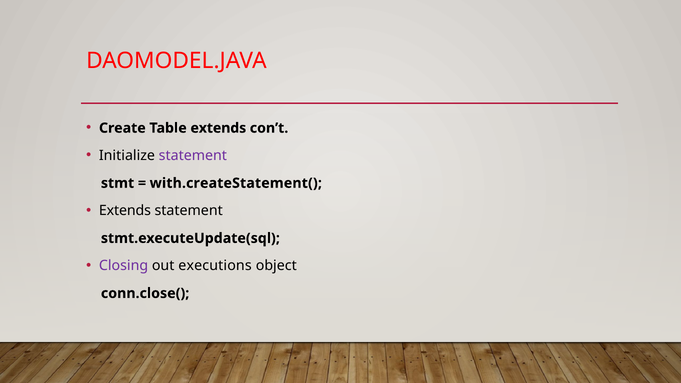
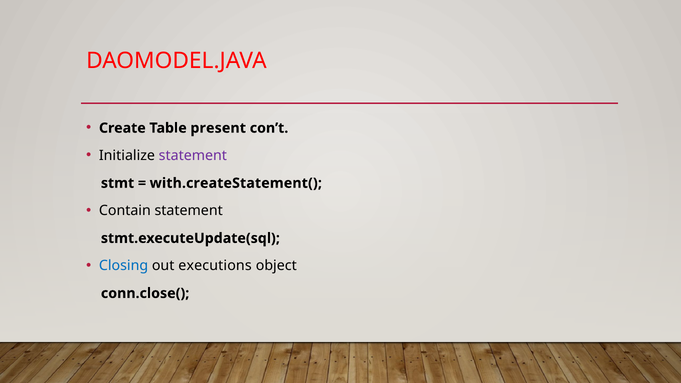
Table extends: extends -> present (218, 128)
Extends: Extends -> Contain (125, 211)
Closing colour: purple -> blue (124, 266)
